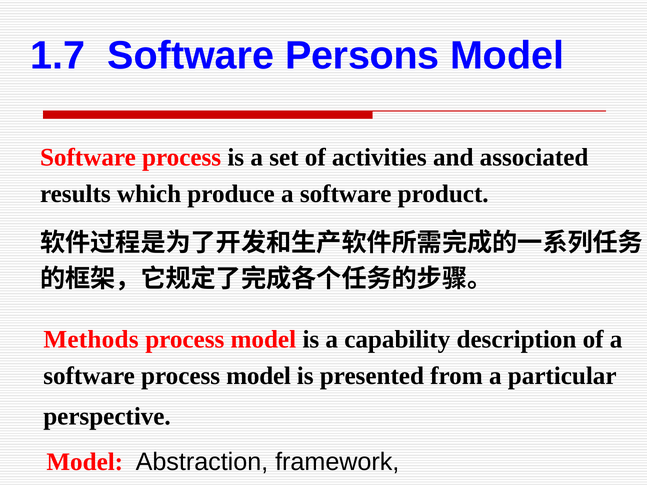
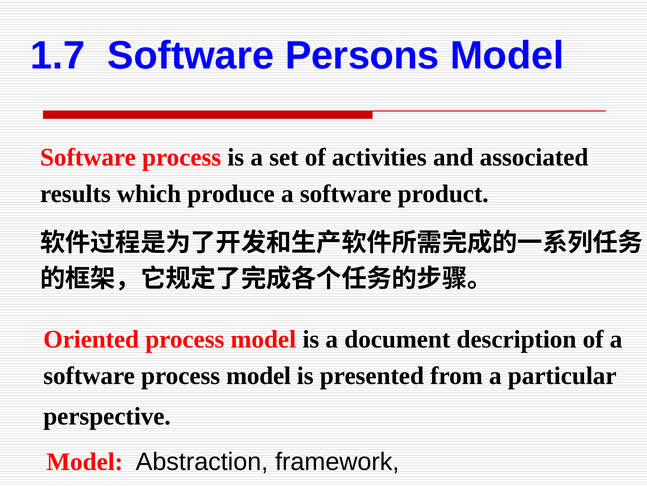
Methods: Methods -> Oriented (91, 339)
capability: capability -> document (397, 339)
